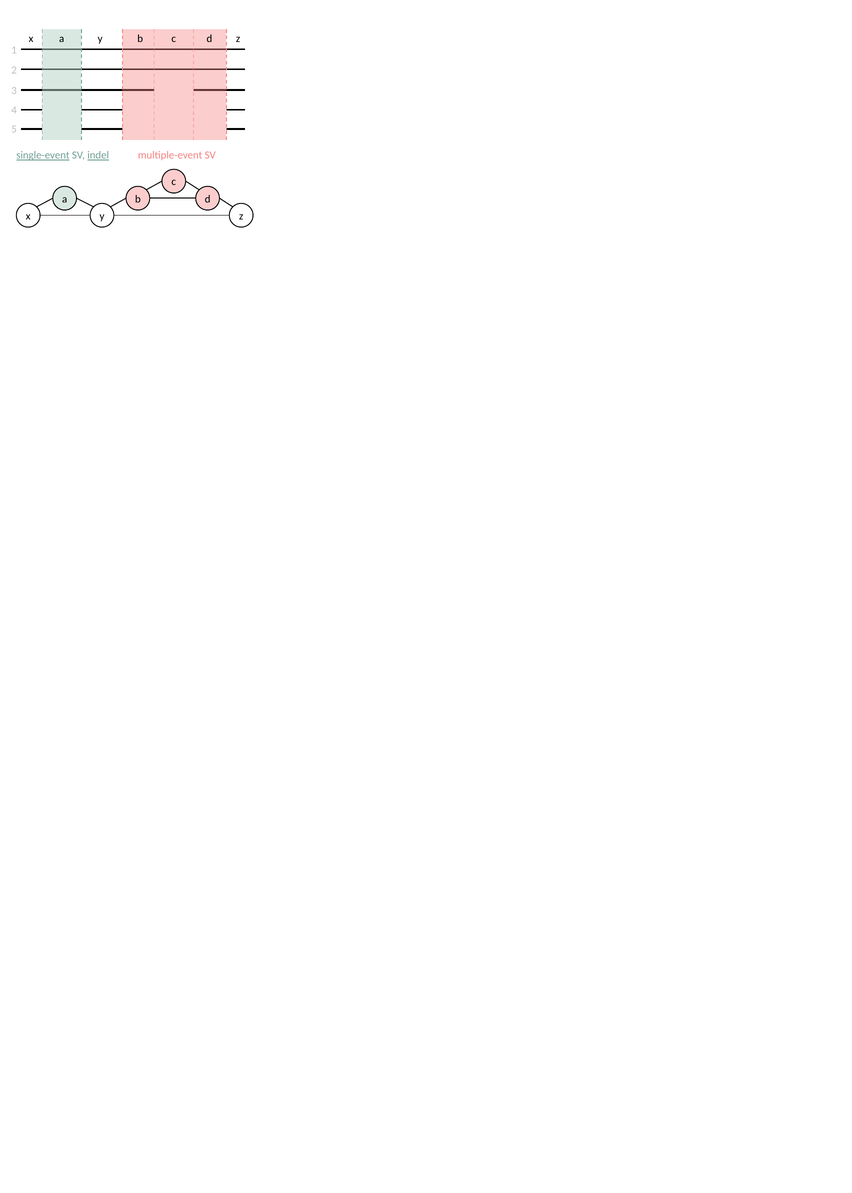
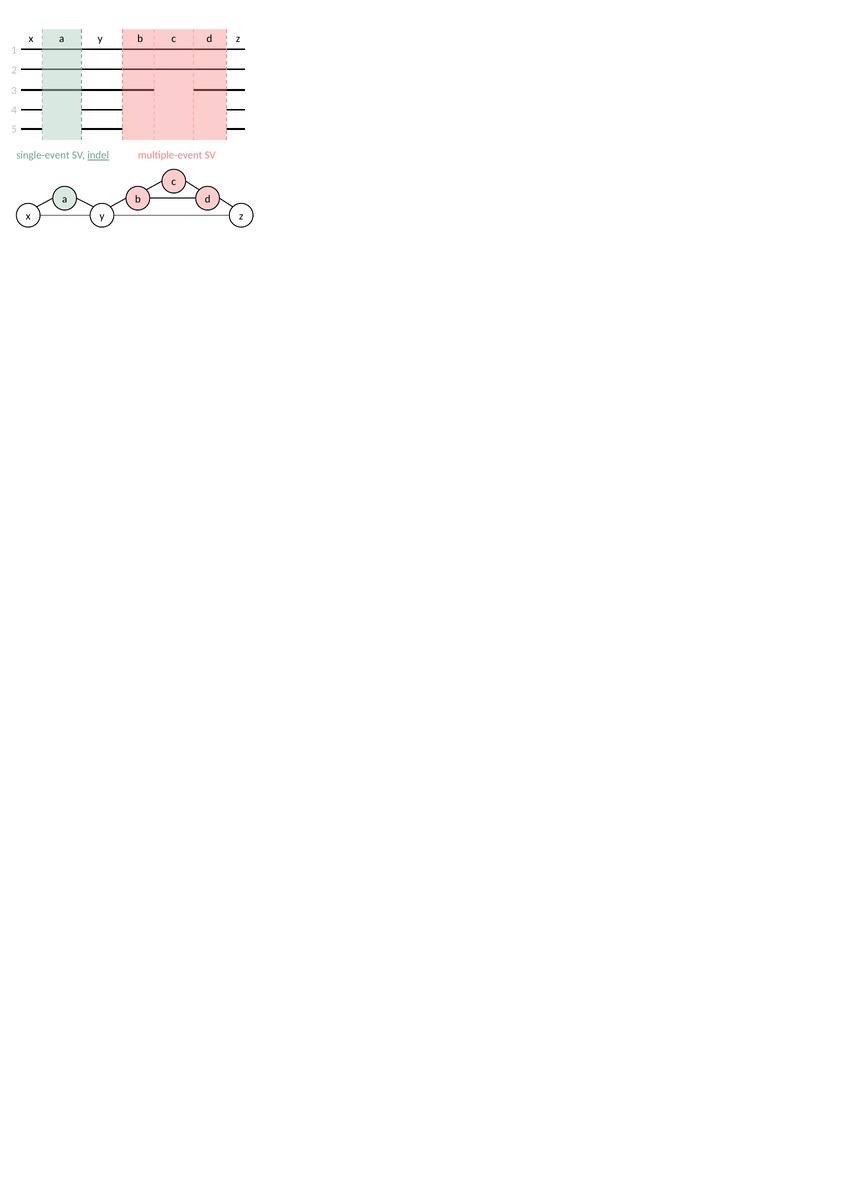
single-event underline: present -> none (43, 155)
